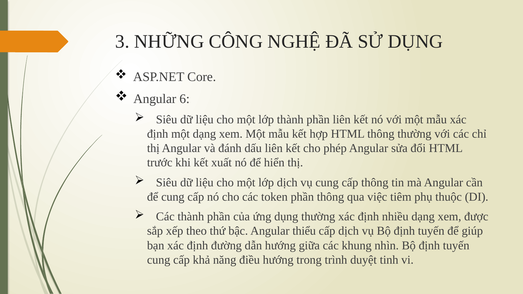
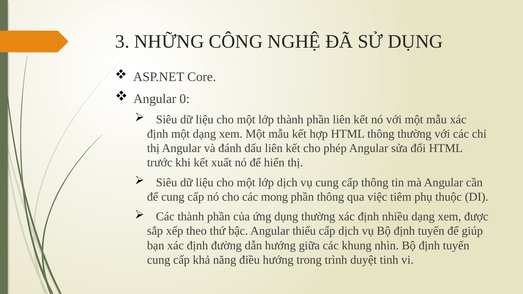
6: 6 -> 0 (185, 99)
token: token -> mong (274, 197)
